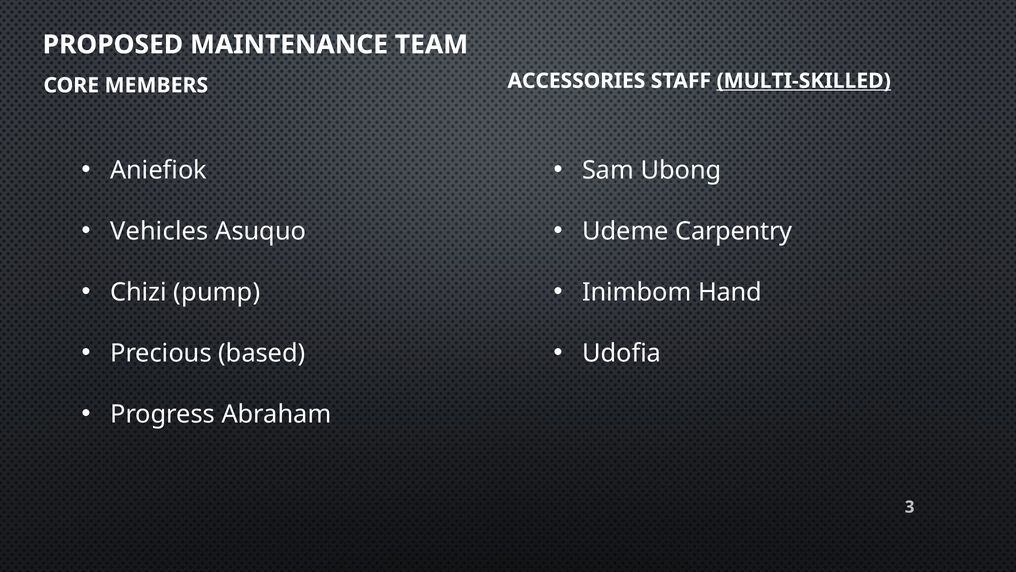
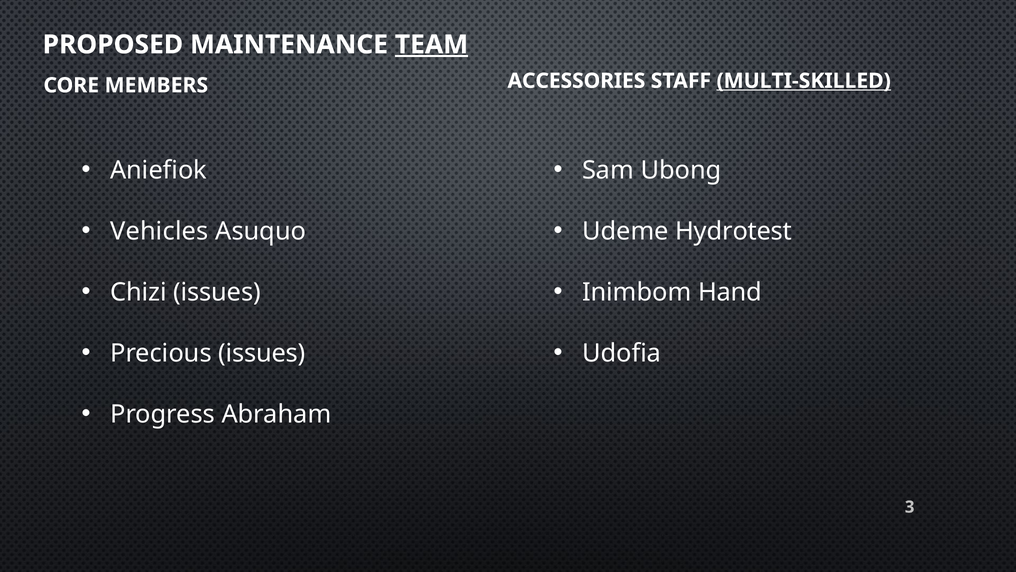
TEAM underline: none -> present (432, 45)
Carpentry: Carpentry -> Hydrotest (734, 231)
Chizi pump: pump -> issues (217, 292)
Precious based: based -> issues (262, 353)
